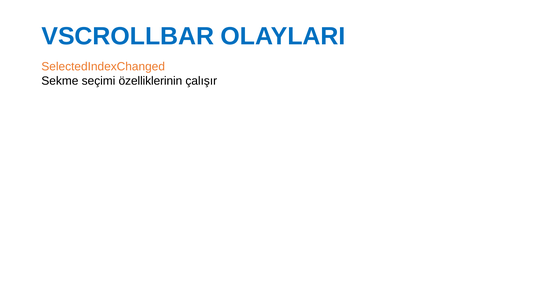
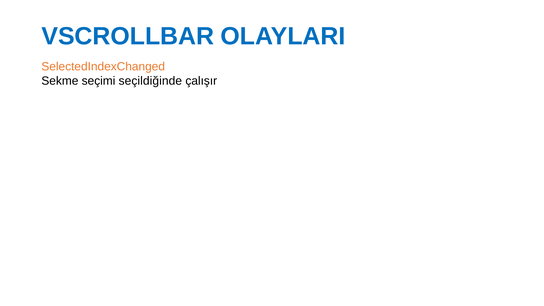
özelliklerinin: özelliklerinin -> seçildiğinde (150, 81)
